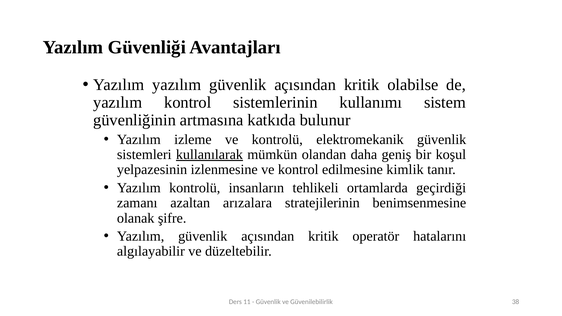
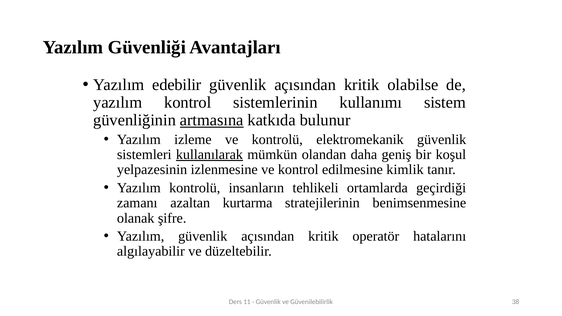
Yazılım yazılım: yazılım -> edebilir (177, 85)
artmasına underline: none -> present (212, 120)
arızalara: arızalara -> kurtarma (248, 203)
